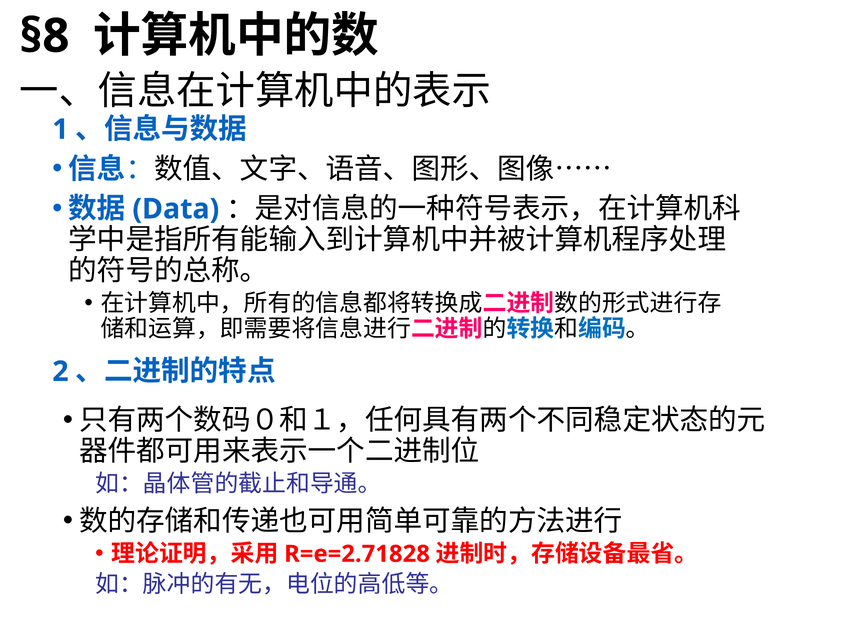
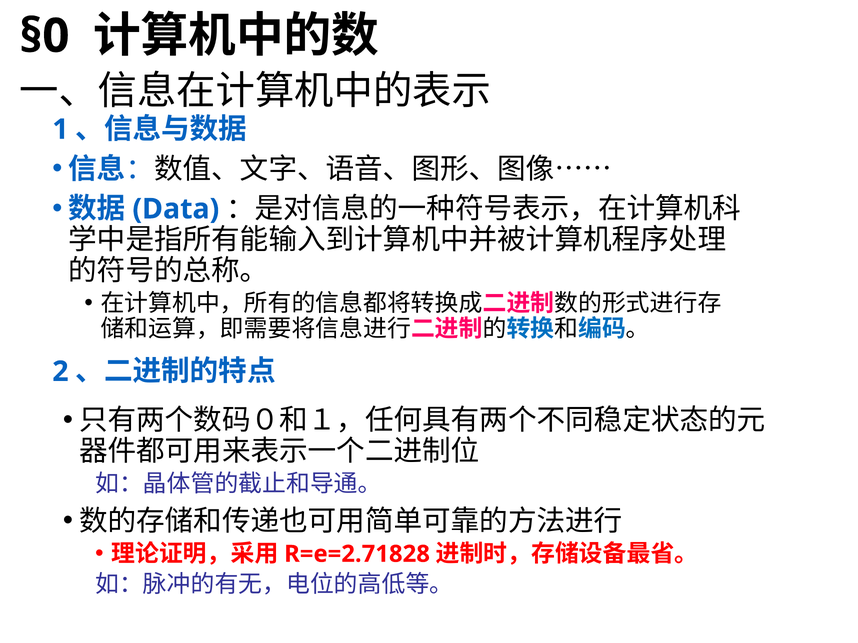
§8: §8 -> §0 (44, 36)
